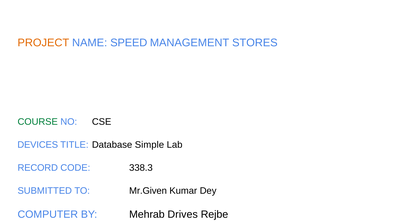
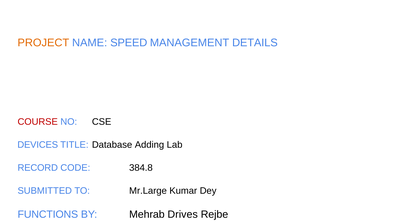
STORES: STORES -> DETAILS (255, 43)
COURSE colour: green -> red (38, 122)
Simple: Simple -> Adding (149, 145)
338.3: 338.3 -> 384.8 (141, 168)
Mr.Given: Mr.Given -> Mr.Large (148, 191)
COMPUTER: COMPUTER -> FUNCTIONS (48, 214)
